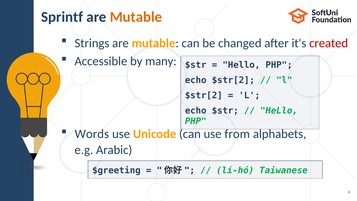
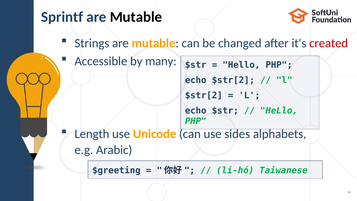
Mutable colour: orange -> black (136, 17)
Words: Words -> Length (92, 134)
from: from -> sides (237, 134)
